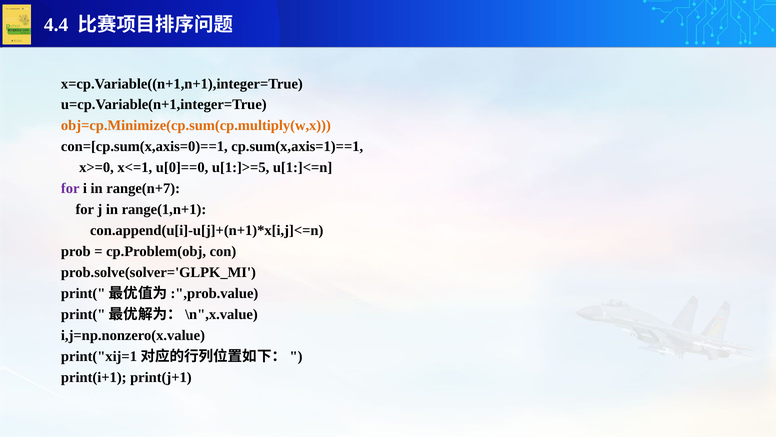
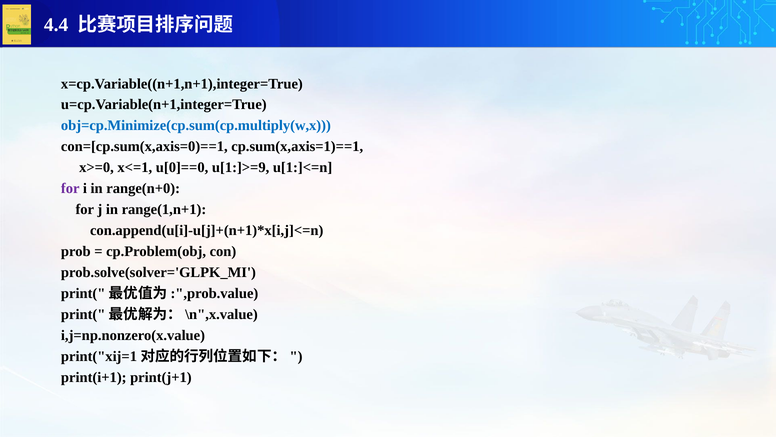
obj=cp.Minimize(cp.sum(cp.multiply(w,x colour: orange -> blue (196, 125)
u[1:]>=5: u[1:]>=5 -> u[1:]>=9 (241, 167)
range(n+7: range(n+7 -> range(n+0 (143, 188)
